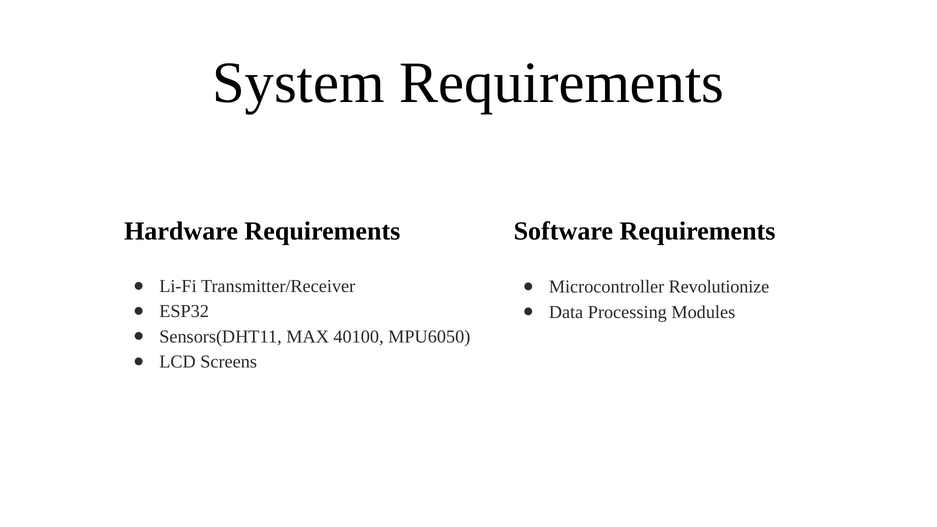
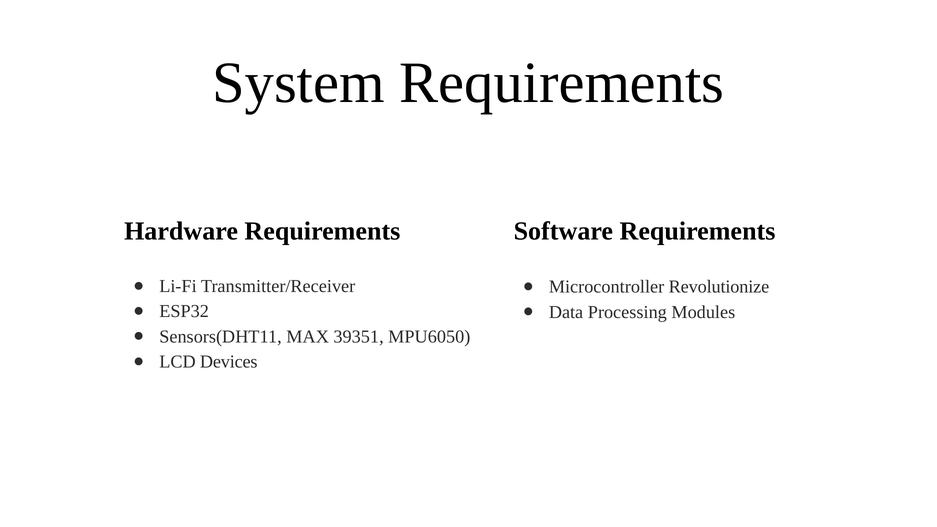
40100: 40100 -> 39351 (359, 337)
Screens: Screens -> Devices (229, 362)
